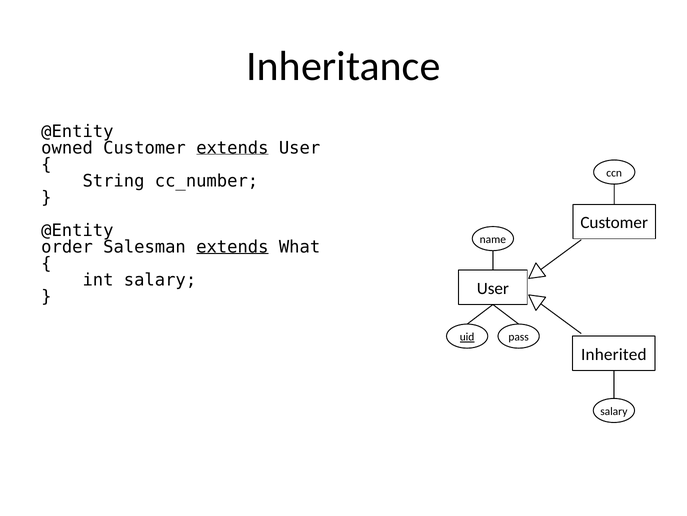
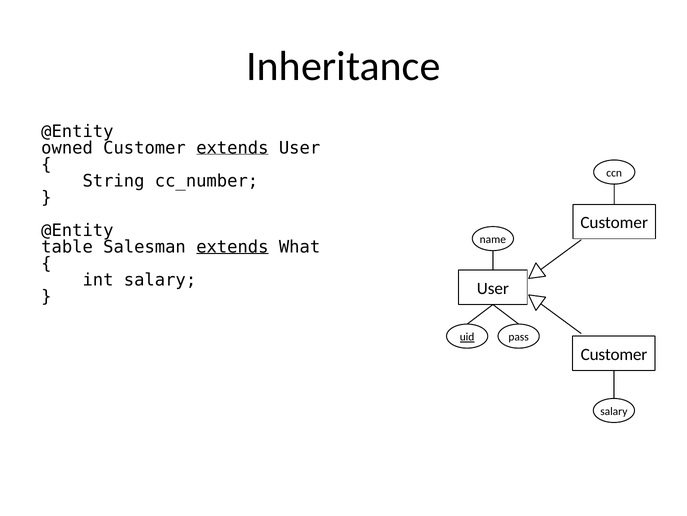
order: order -> table (67, 247)
Inherited: Inherited -> Customer (614, 354)
